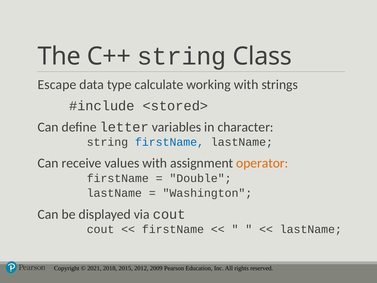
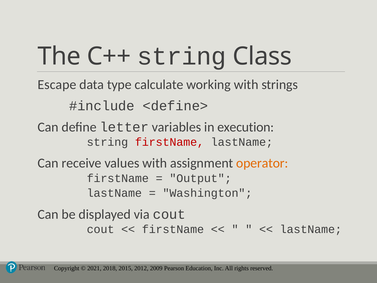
<stored>: <stored> -> <define> (175, 106)
character: character -> execution (246, 127)
firstName colour: blue -> red (170, 142)
Double: Double -> Output (201, 178)
